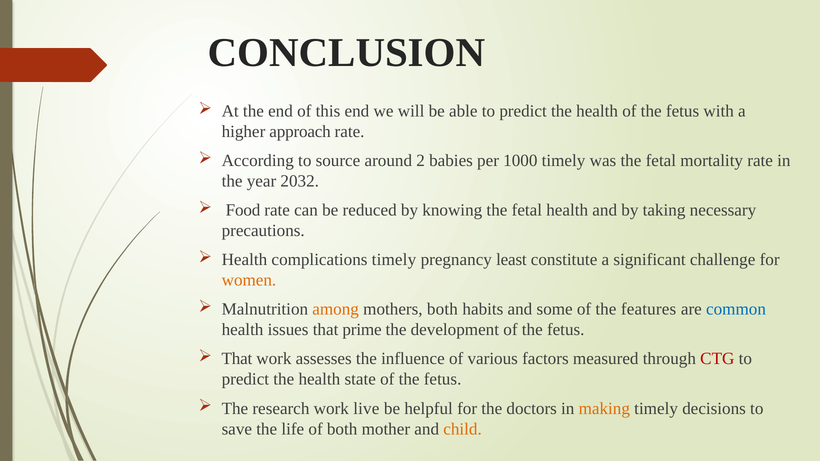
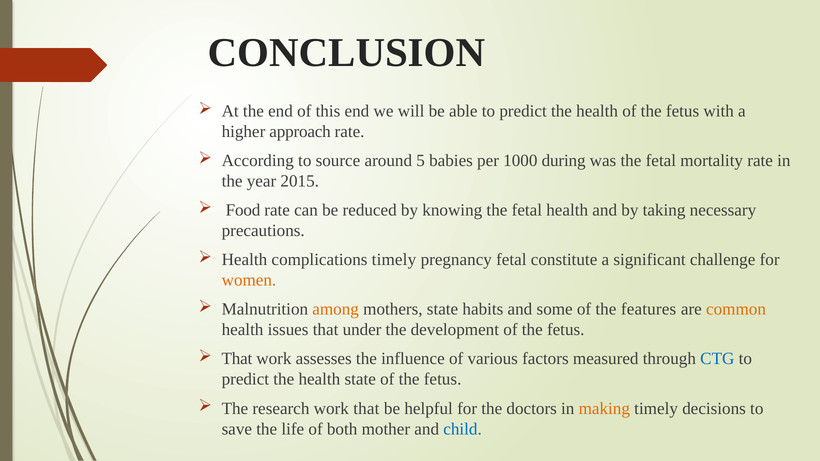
2: 2 -> 5 (421, 161)
1000 timely: timely -> during (564, 161)
2032: 2032 -> 2015 (300, 181)
pregnancy least: least -> fetal (511, 260)
mothers both: both -> state (443, 309)
common colour: blue -> orange (736, 309)
prime: prime -> under (362, 330)
CTG colour: red -> blue (717, 359)
work live: live -> that (366, 409)
child colour: orange -> blue (463, 429)
